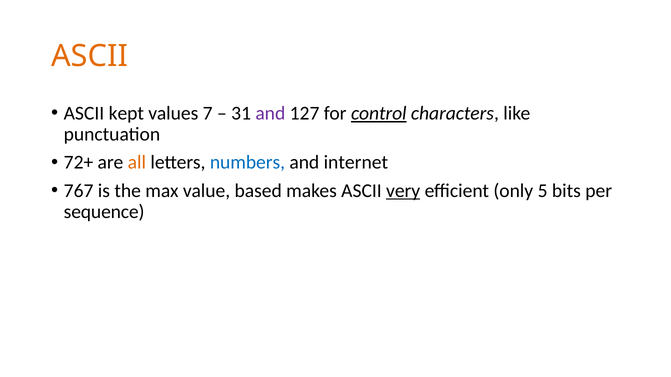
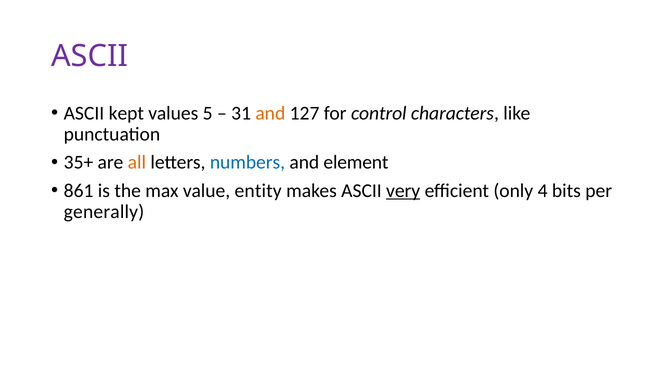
ASCII colour: orange -> purple (90, 56)
7: 7 -> 5 (208, 113)
and colour: purple -> orange (270, 113)
control underline: present -> none (379, 113)
72+: 72+ -> 35+ (79, 163)
internet: internet -> element (356, 163)
767: 767 -> 861 (79, 191)
based: based -> entity (258, 191)
5: 5 -> 4 (543, 191)
sequence: sequence -> generally (104, 212)
